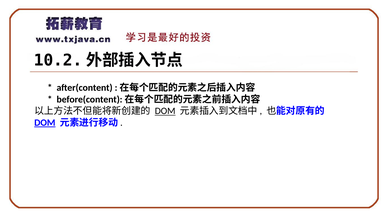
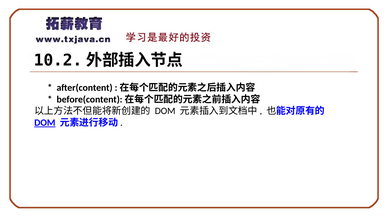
DOM underline: present -> none (165, 111)
